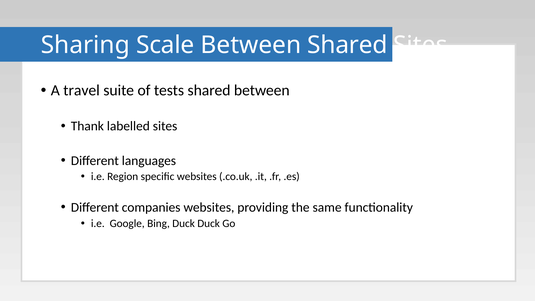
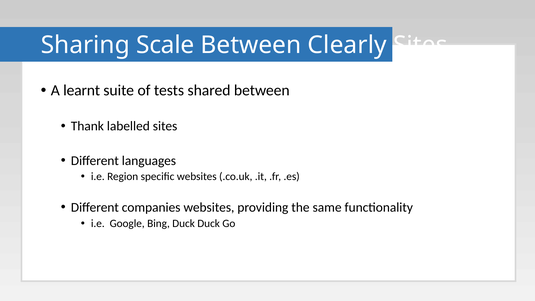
Between Shared: Shared -> Clearly (347, 45)
travel: travel -> learnt (82, 90)
